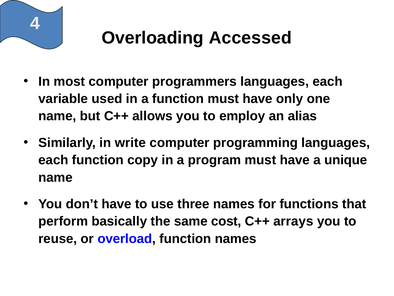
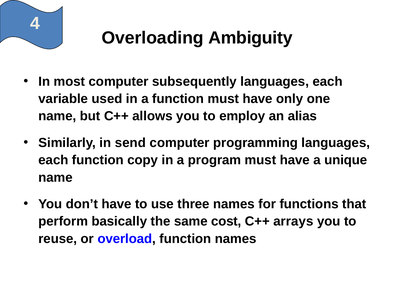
Accessed: Accessed -> Ambiguity (250, 38)
programmers: programmers -> subsequently (194, 81)
write: write -> send (130, 142)
